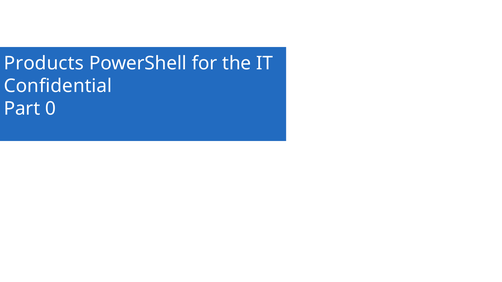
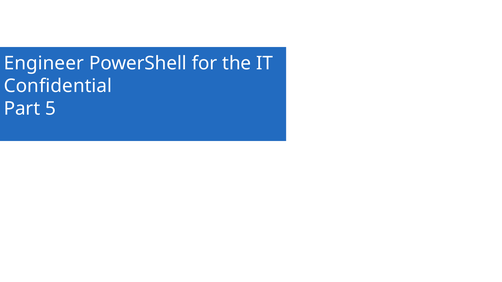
Products: Products -> Engineer (44, 63)
0: 0 -> 5 (51, 109)
